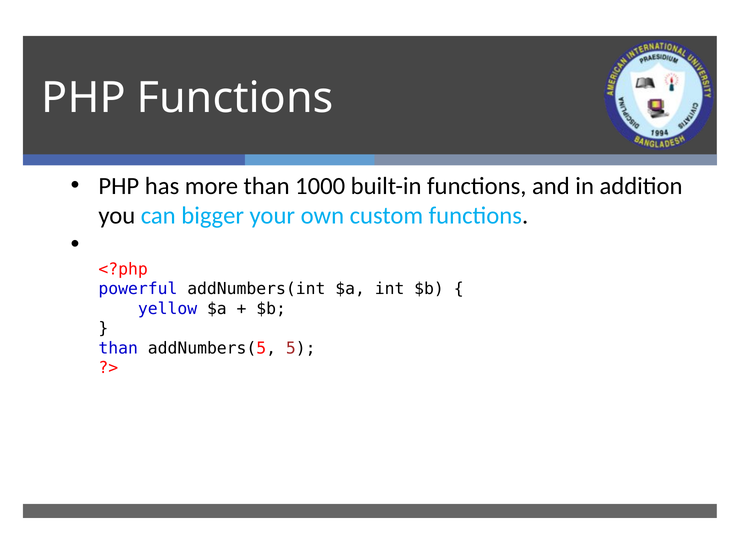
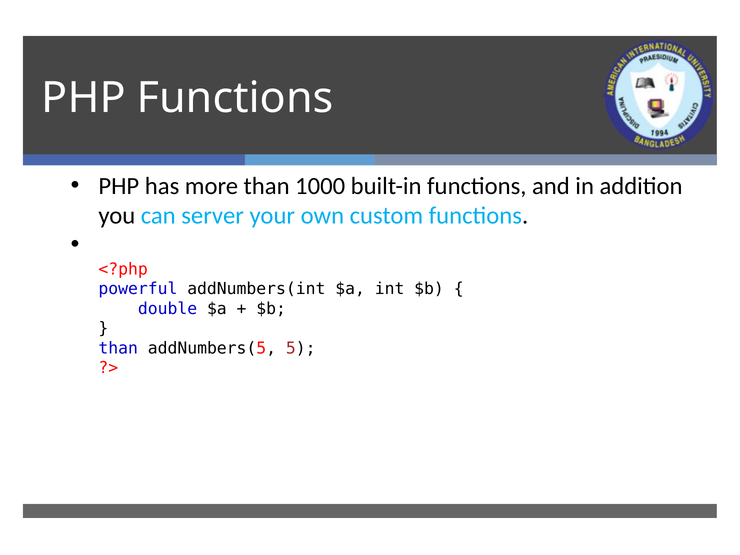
bigger: bigger -> server (213, 216)
yellow: yellow -> double (168, 309)
